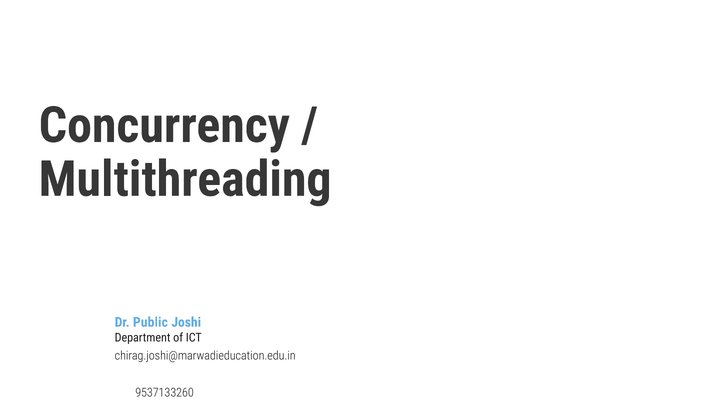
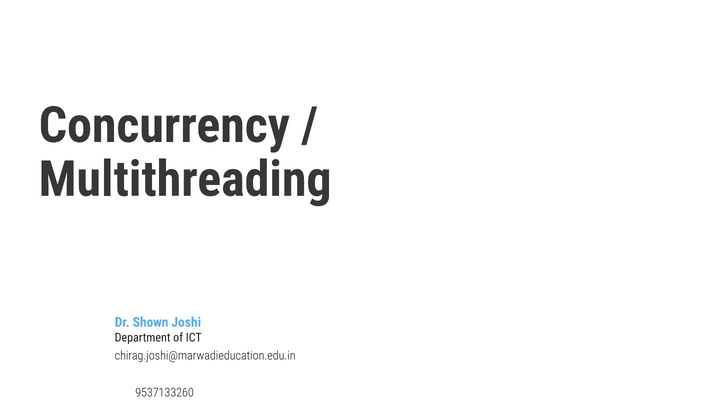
Public: Public -> Shown (151, 322)
